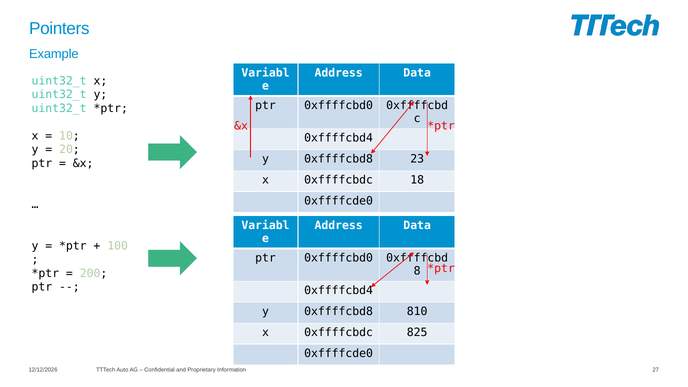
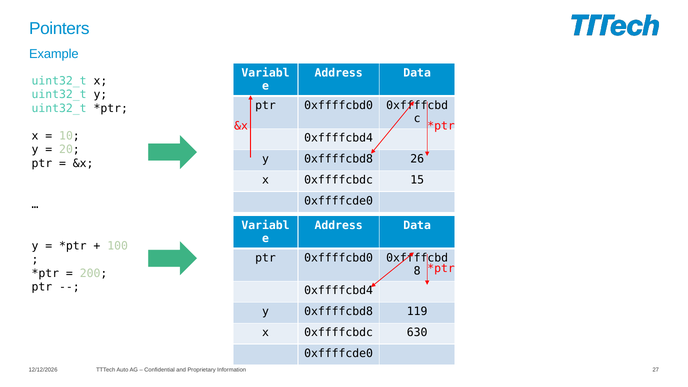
23: 23 -> 26 (417, 159)
18: 18 -> 15 (417, 180)
810: 810 -> 119 (417, 312)
825: 825 -> 630 (417, 332)
